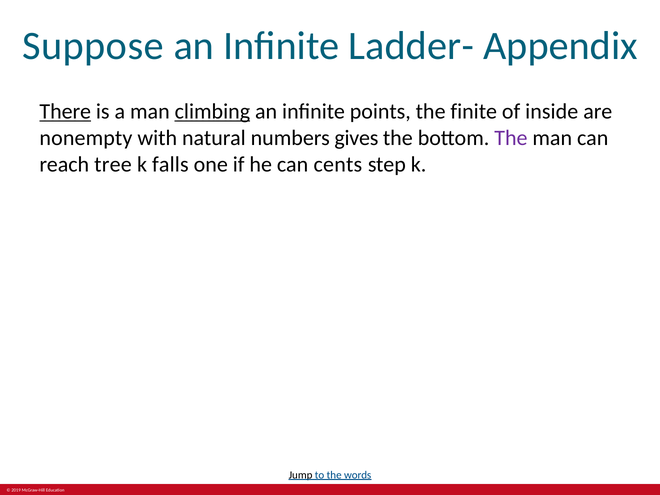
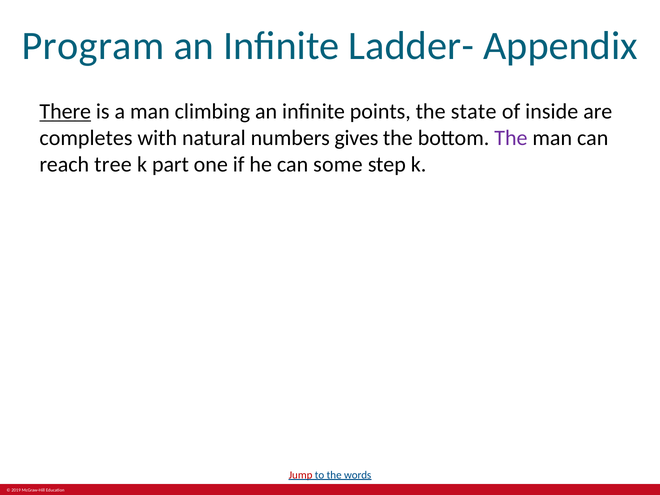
Suppose: Suppose -> Program (93, 46)
climbing underline: present -> none (212, 111)
finite: finite -> state (474, 111)
nonempty: nonempty -> completes (86, 138)
falls: falls -> part (171, 164)
cents: cents -> some (338, 164)
Jump colour: black -> red (301, 475)
